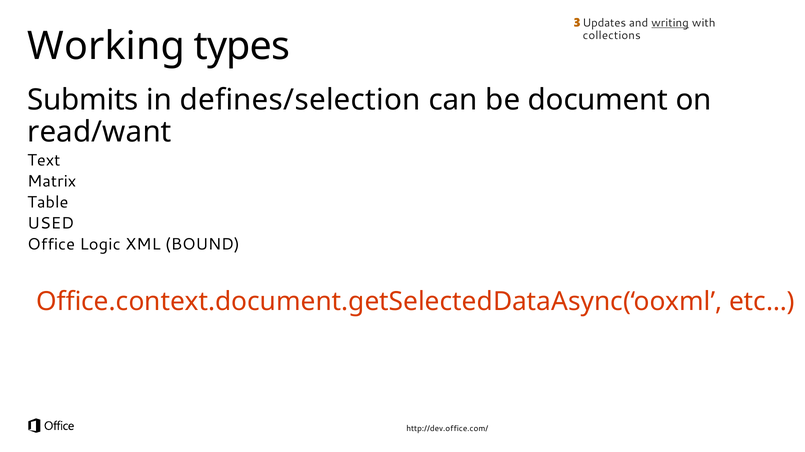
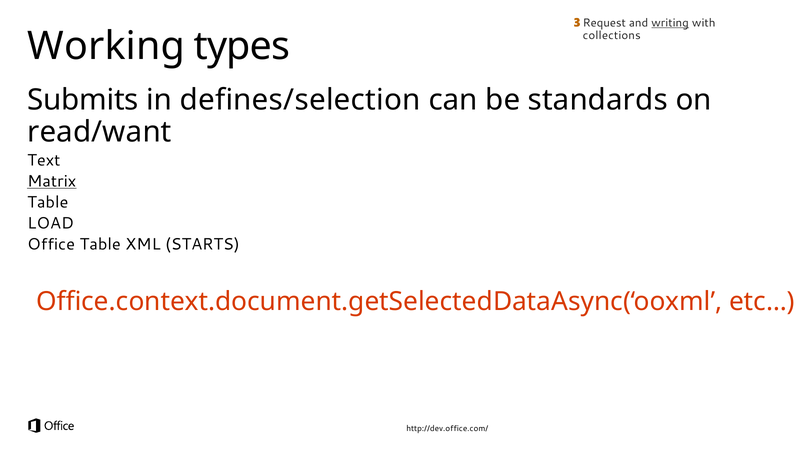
Updates: Updates -> Request (604, 23)
document: document -> standards (598, 100)
Matrix underline: none -> present (52, 181)
USED: USED -> LOAD (51, 224)
Office Logic: Logic -> Table (100, 245)
BOUND: BOUND -> STARTS (202, 245)
